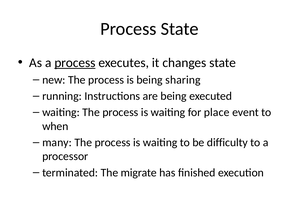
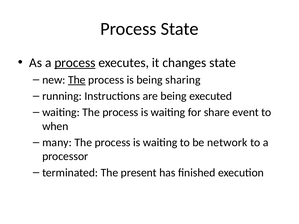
The underline: none -> present (77, 80)
place: place -> share (217, 112)
difficulty: difficulty -> network (227, 143)
migrate: migrate -> present (139, 173)
